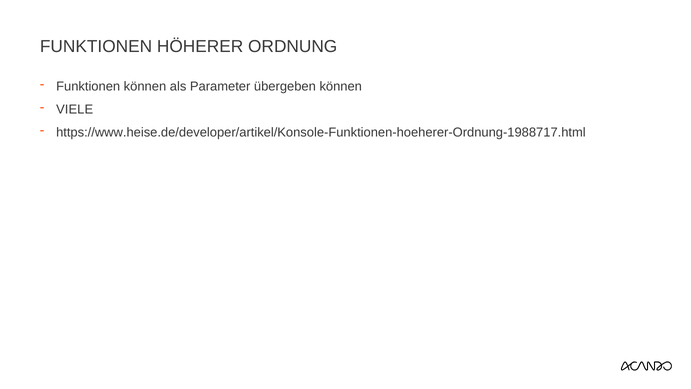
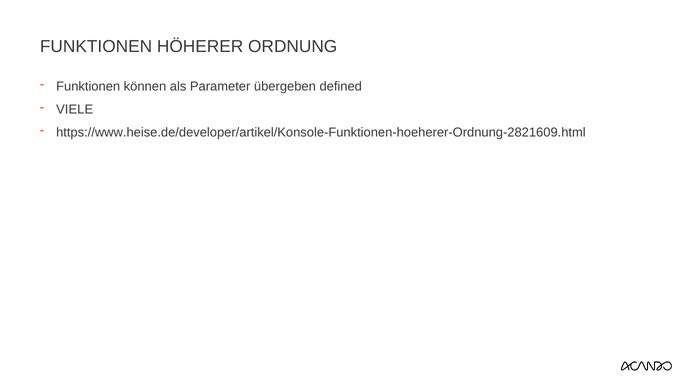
übergeben können: können -> defined (341, 86)
https://www.heise.de/developer/artikel/Konsole-Funktionen-hoeherer-Ordnung-1988717.html: https://www.heise.de/developer/artikel/Konsole-Funktionen-hoeherer-Ordnung-1988717.html -> https://www.heise.de/developer/artikel/Konsole-Funktionen-hoeherer-Ordnung-2821609.html (321, 132)
